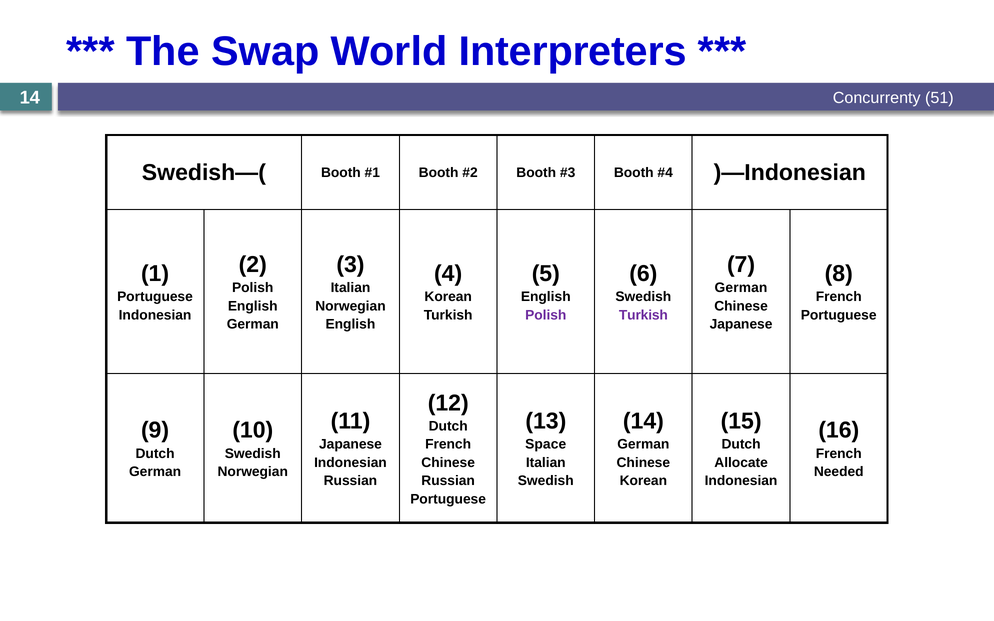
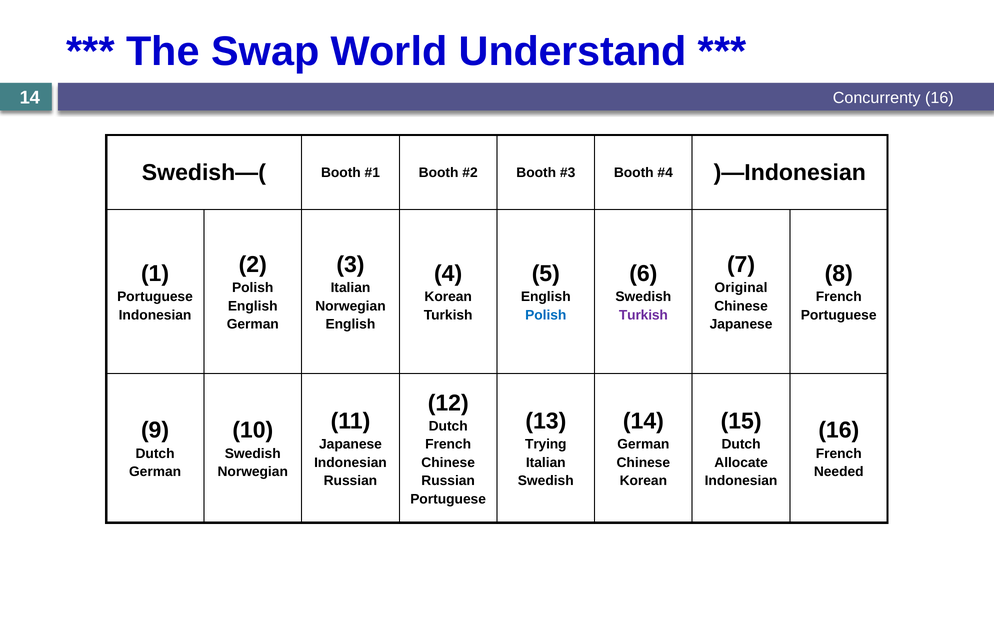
Interpreters: Interpreters -> Understand (573, 51)
Concurrenty 51: 51 -> 16 (939, 98)
German: German -> Original (741, 288)
Polish colour: purple -> blue (546, 315)
Space: Space -> Trying (546, 445)
